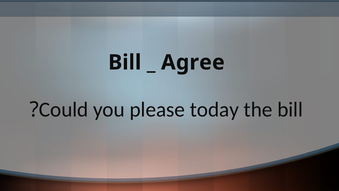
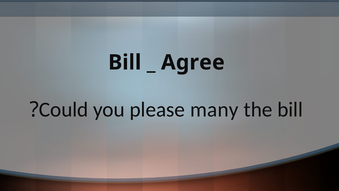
today: today -> many (214, 110)
